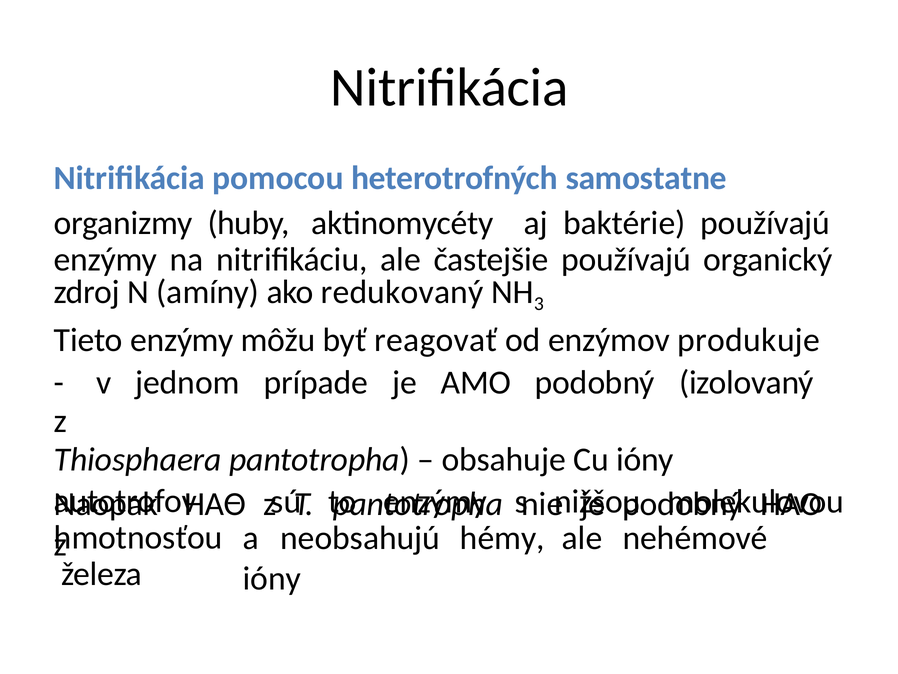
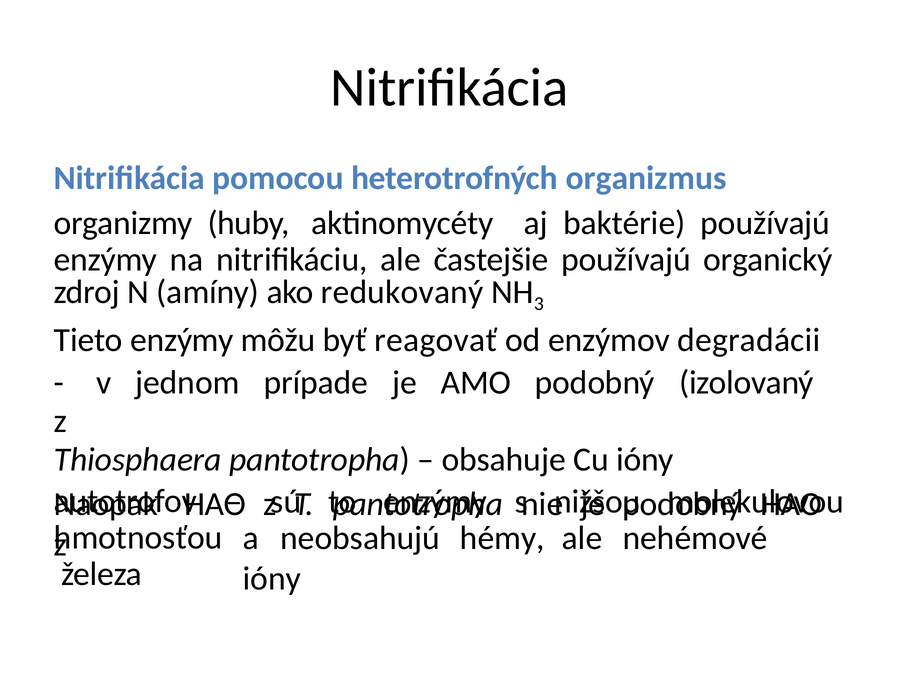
samostatne: samostatne -> organizmus (646, 178)
produkuje: produkuje -> degradácii (749, 340)
